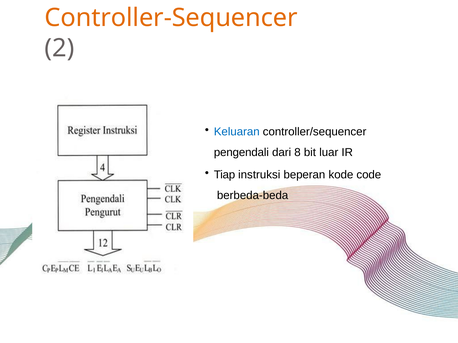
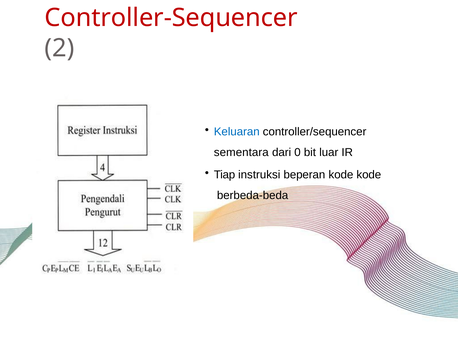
Controller-Sequencer colour: orange -> red (171, 18)
pengendali: pengendali -> sementara (241, 153)
8: 8 -> 0 (297, 153)
kode code: code -> kode (369, 175)
